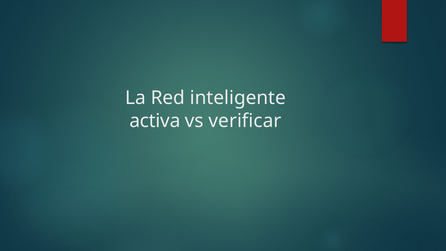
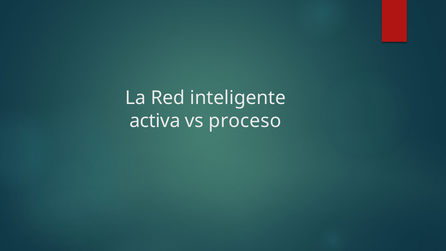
verificar: verificar -> proceso (245, 121)
